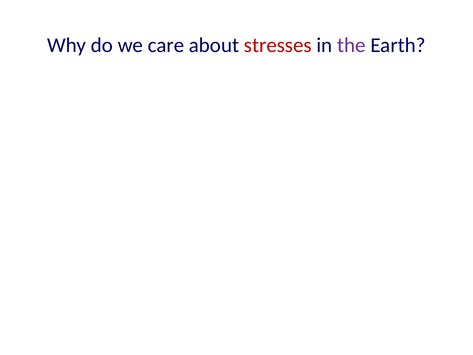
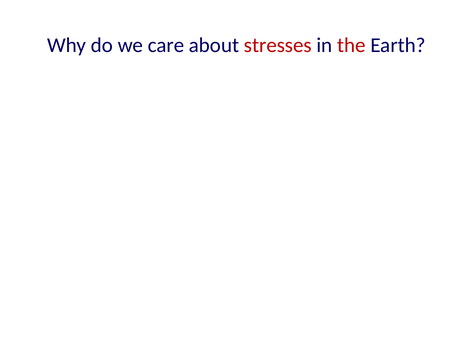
the colour: purple -> red (351, 45)
